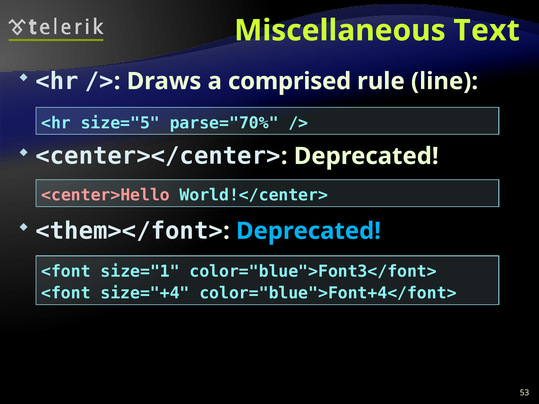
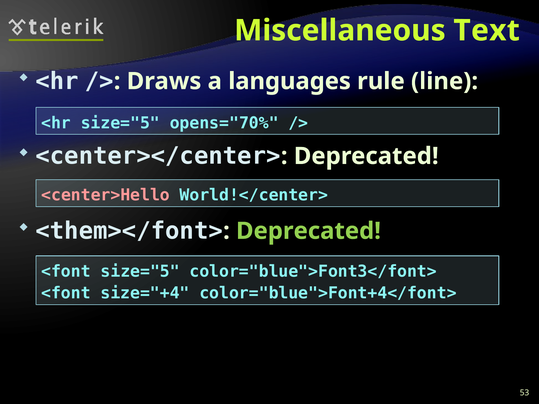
comprised: comprised -> languages (290, 81)
parse="70%: parse="70% -> opens="70% (224, 123)
Deprecated colour: light blue -> light green (308, 231)
<font size="1: size="1 -> size="5 (140, 272)
